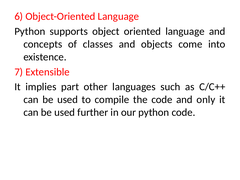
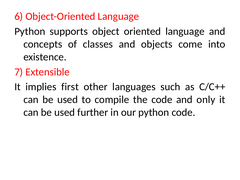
part: part -> first (70, 87)
